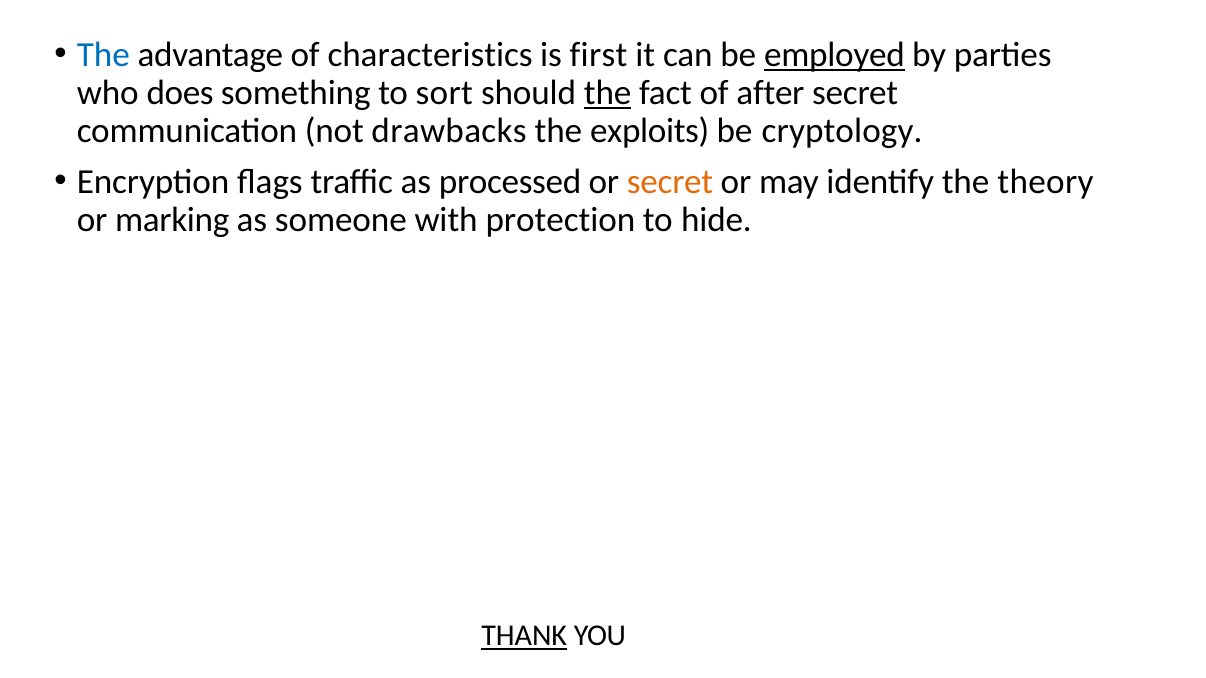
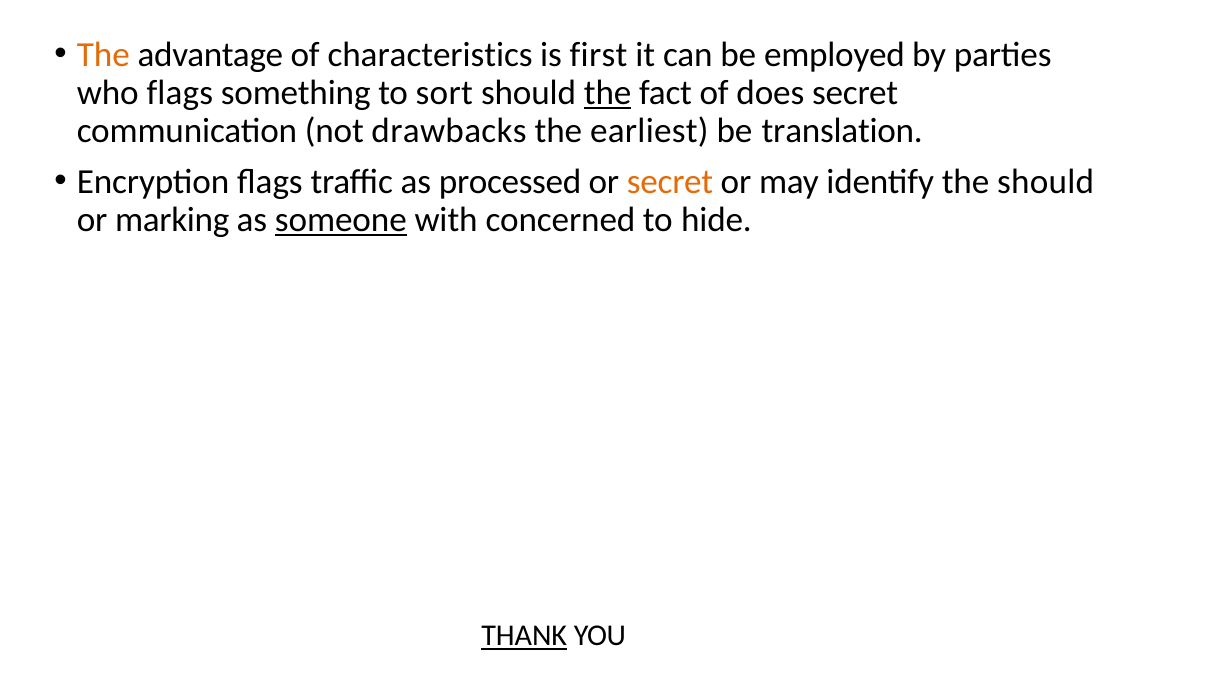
The colour: blue -> orange (103, 55)
employed underline: present -> none (834, 55)
who does: does -> flags (180, 93)
after: after -> does (770, 93)
exploits: exploits -> earliest (649, 131)
cryptology: cryptology -> translation (842, 131)
the theory: theory -> should (1046, 182)
someone underline: none -> present (341, 220)
protection: protection -> concerned (560, 220)
